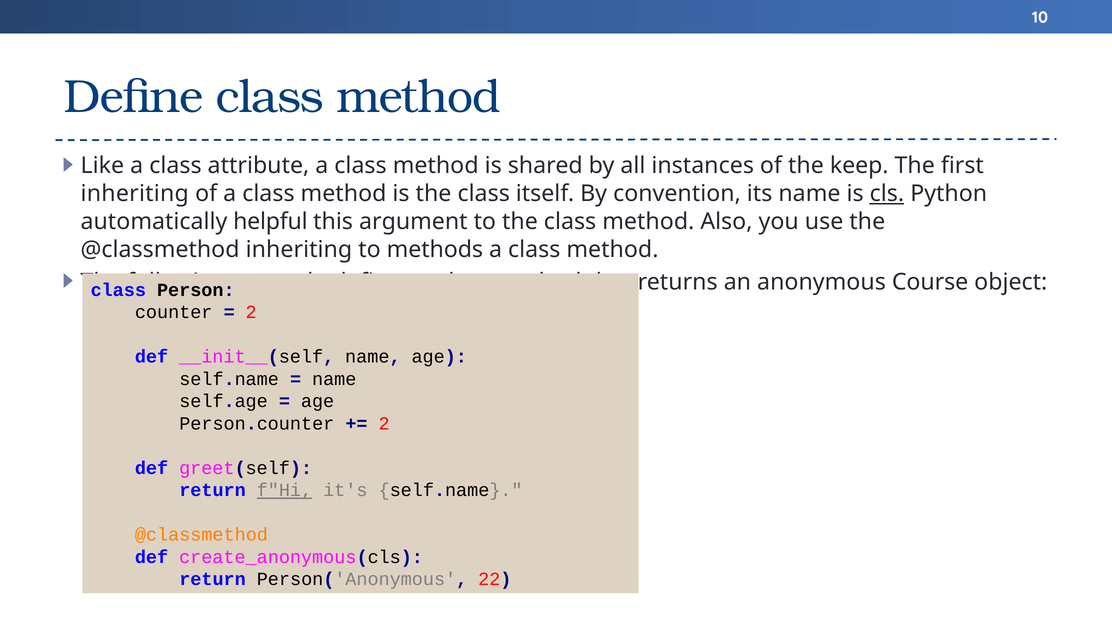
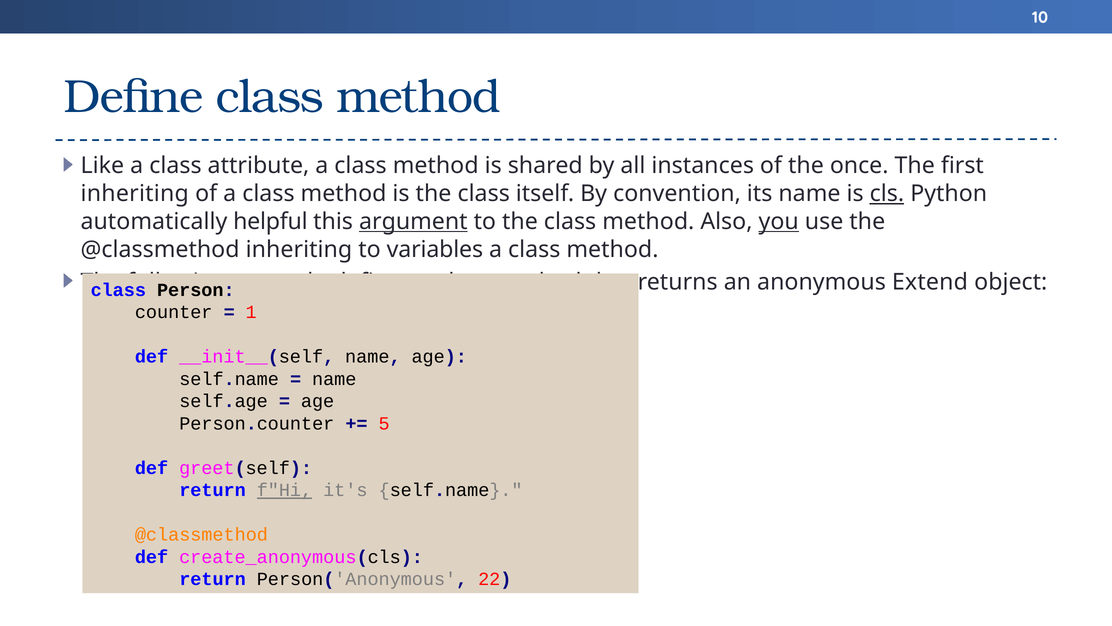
keep: keep -> once (859, 166)
argument underline: none -> present (413, 221)
you underline: none -> present (779, 221)
methods: methods -> variables (435, 249)
Course: Course -> Extend (930, 282)
2: 2 -> 1 (251, 312)
2: 2 -> 5 (384, 423)
